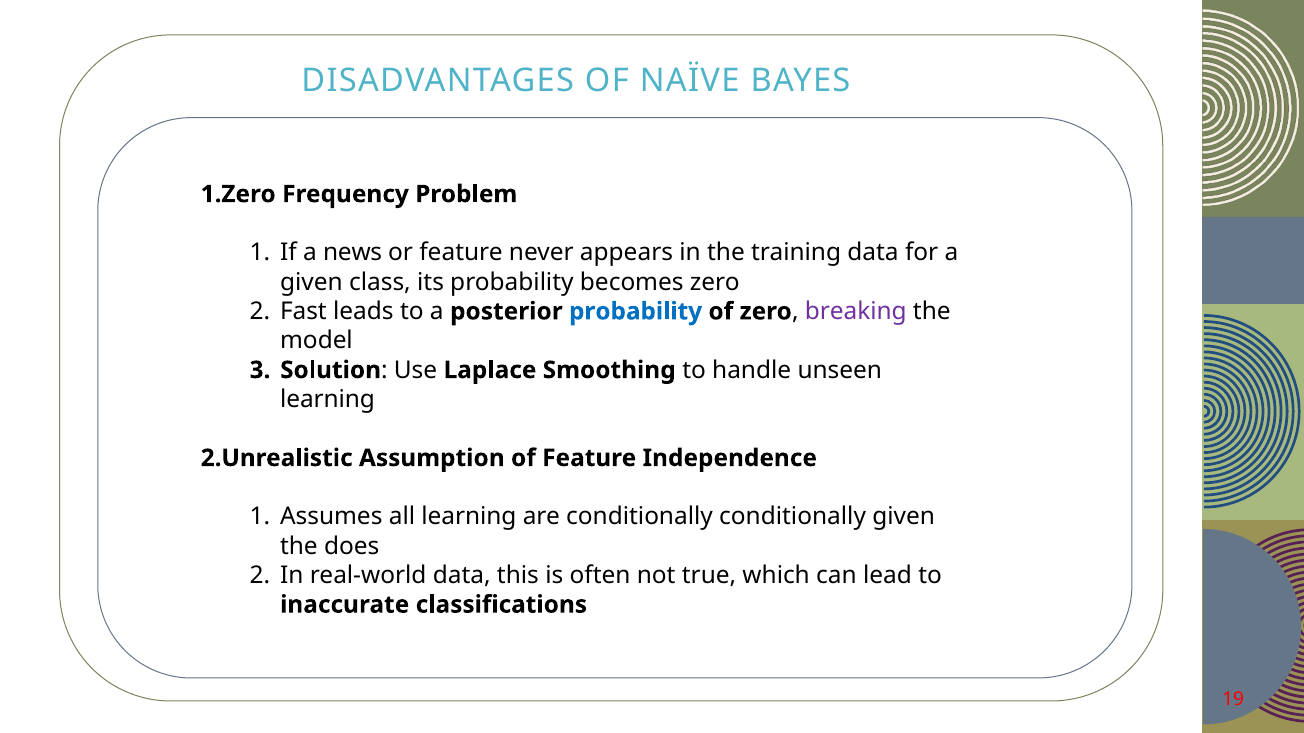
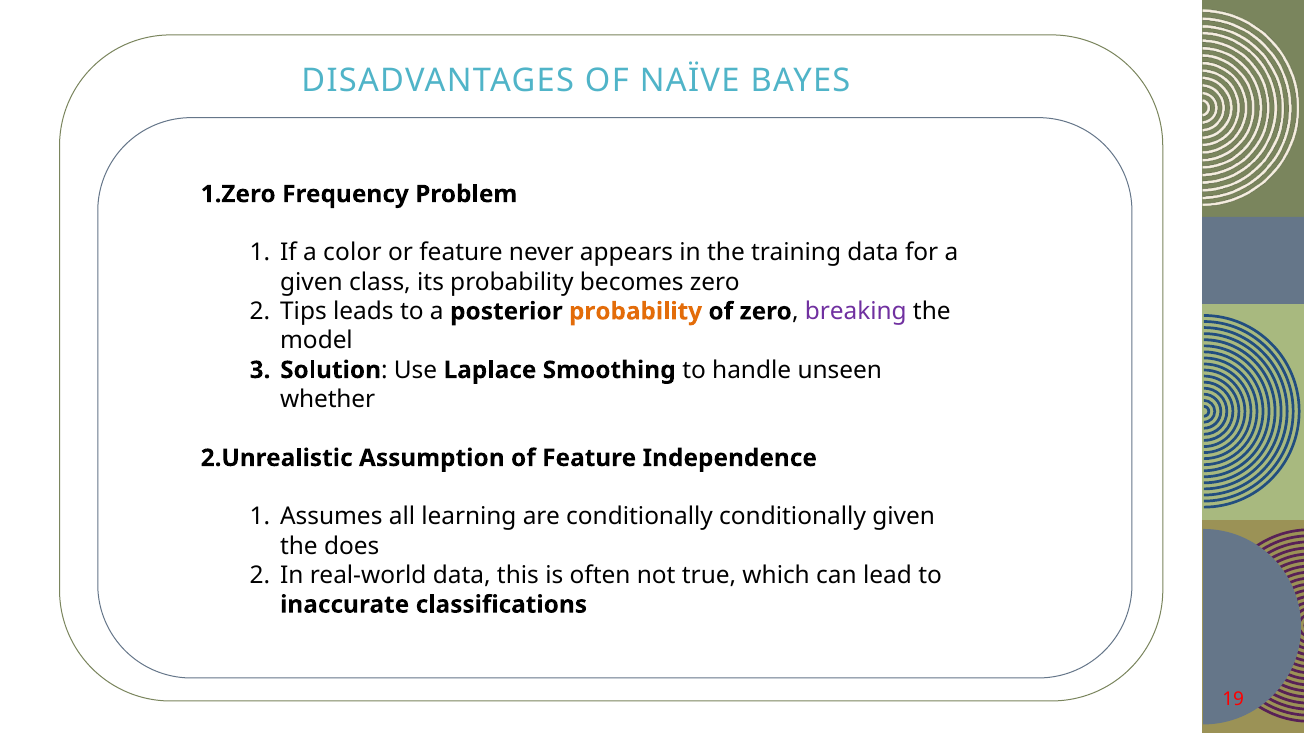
news: news -> color (352, 253)
Fast: Fast -> Tips (303, 312)
probability colour: blue -> orange (636, 312)
learning: learning -> whether (328, 400)
